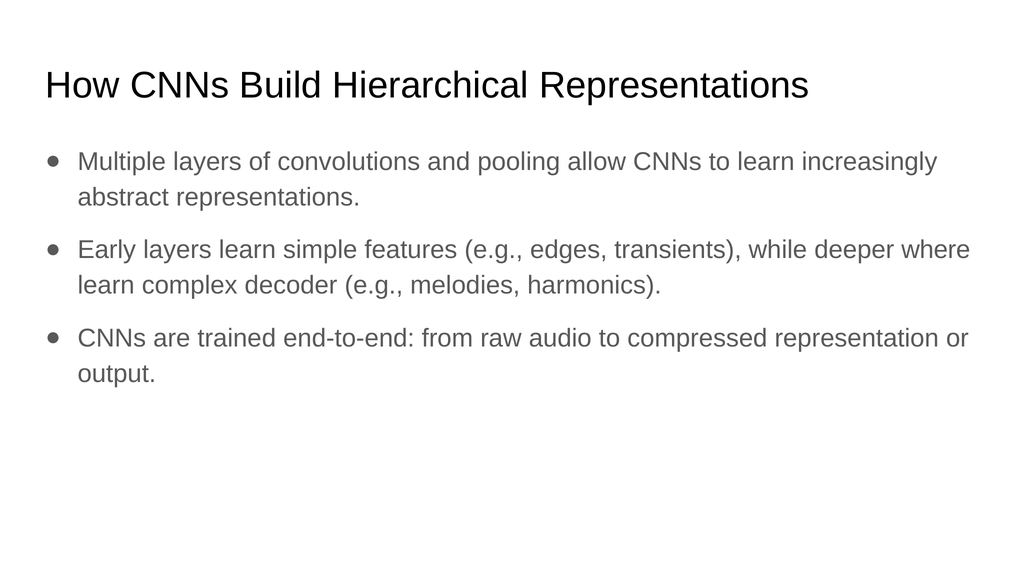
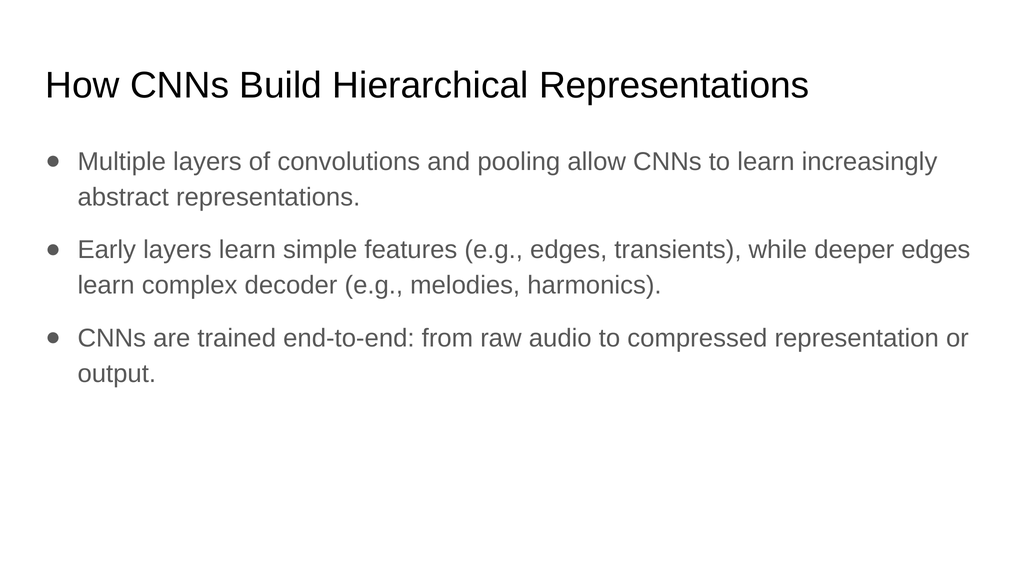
deeper where: where -> edges (936, 250)
